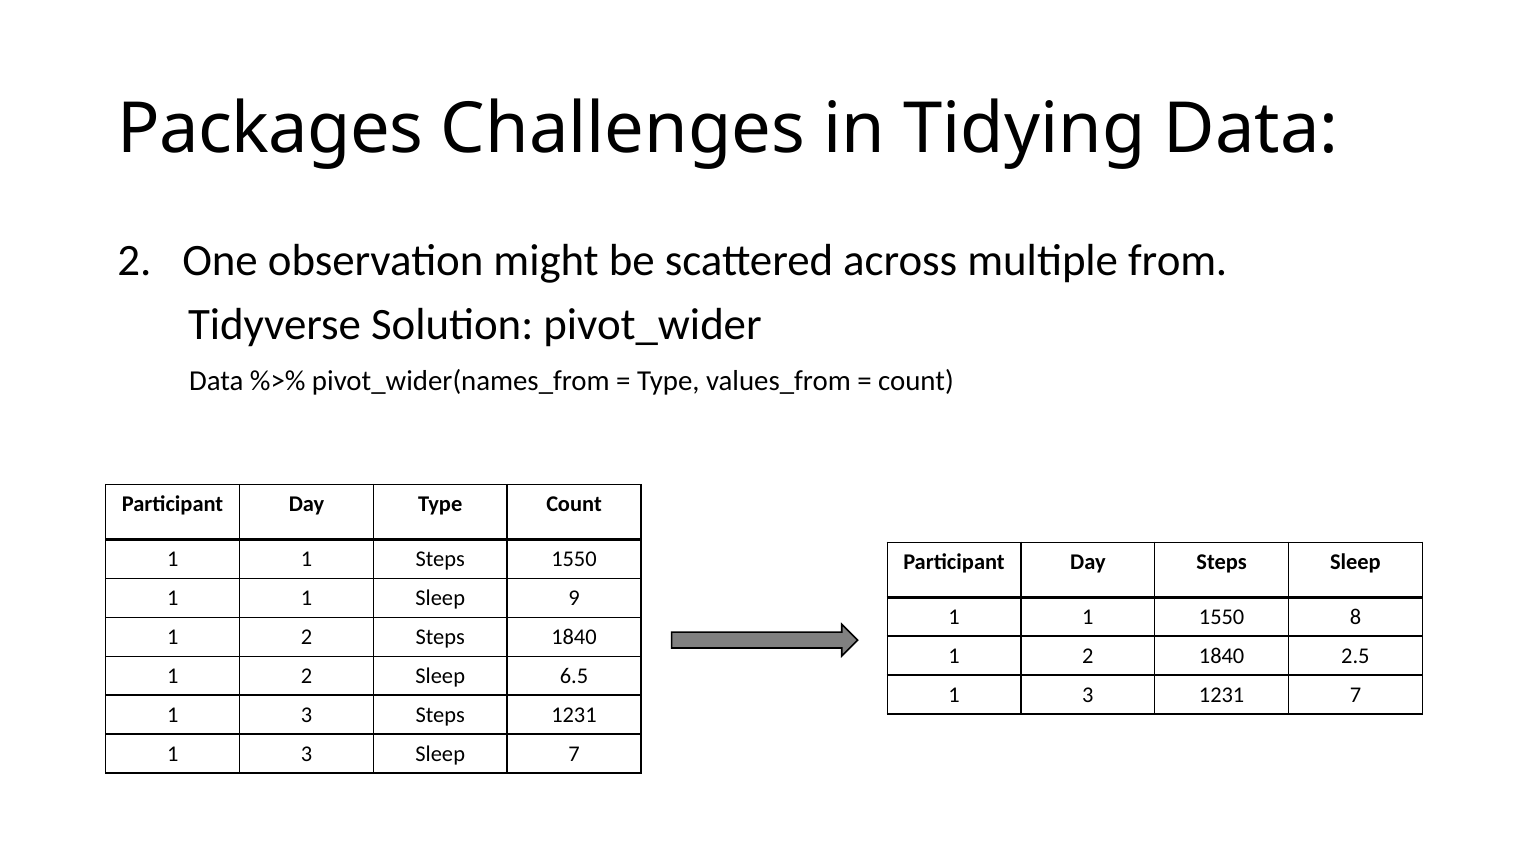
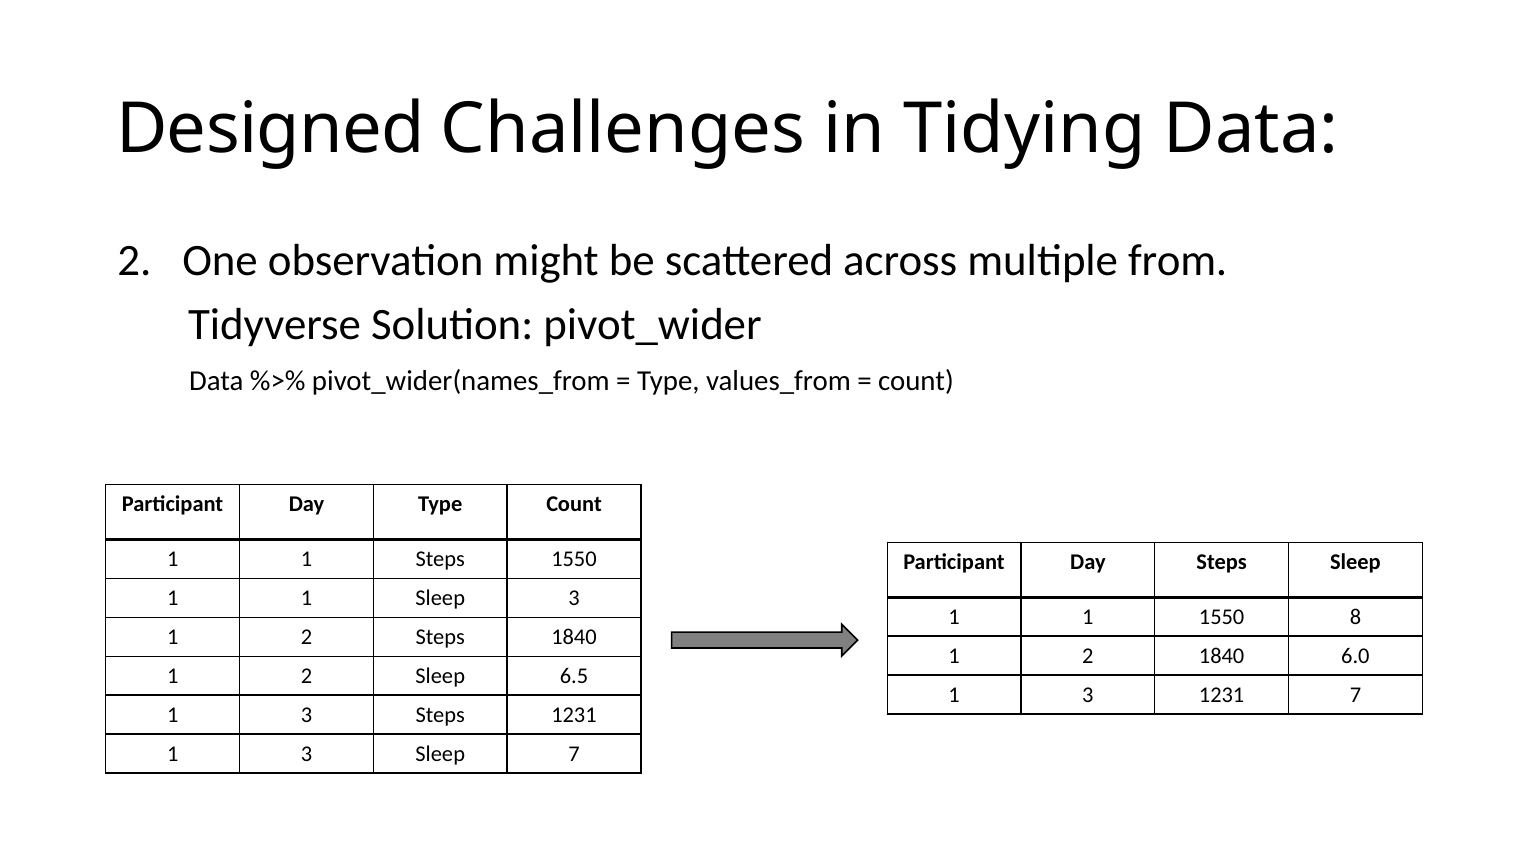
Packages: Packages -> Designed (270, 129)
Sleep 9: 9 -> 3 (574, 598)
2.5: 2.5 -> 6.0 (1355, 656)
